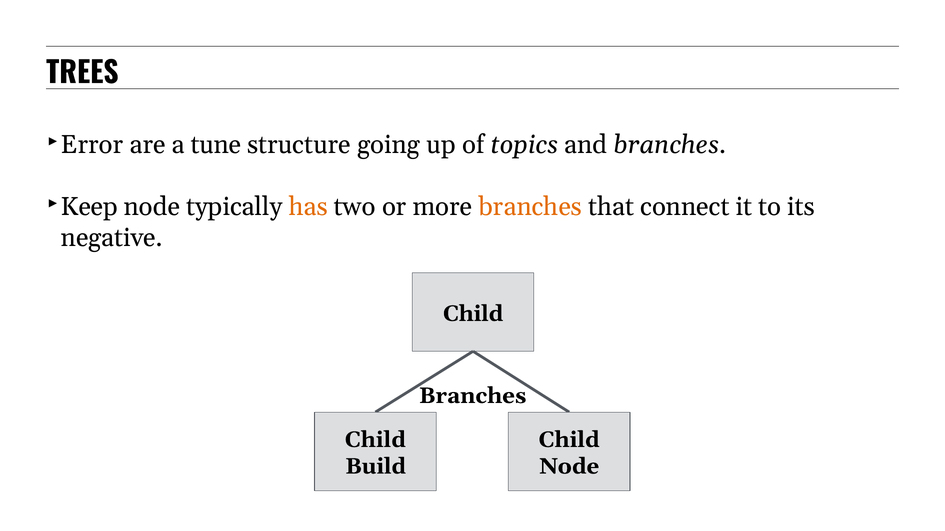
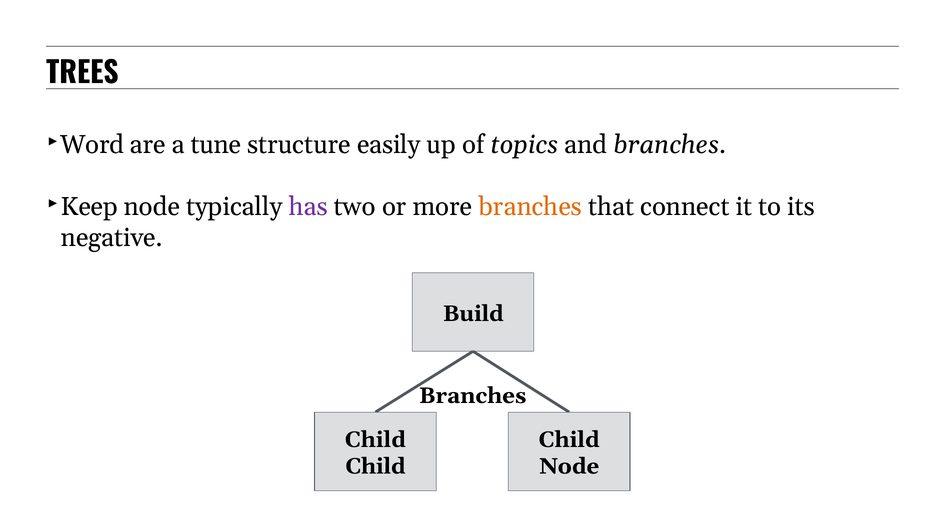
Error: Error -> Word (92, 145)
going: going -> easily (389, 145)
has colour: orange -> purple (308, 207)
Child: Child -> Build (473, 313)
Build: Build -> Child (376, 466)
